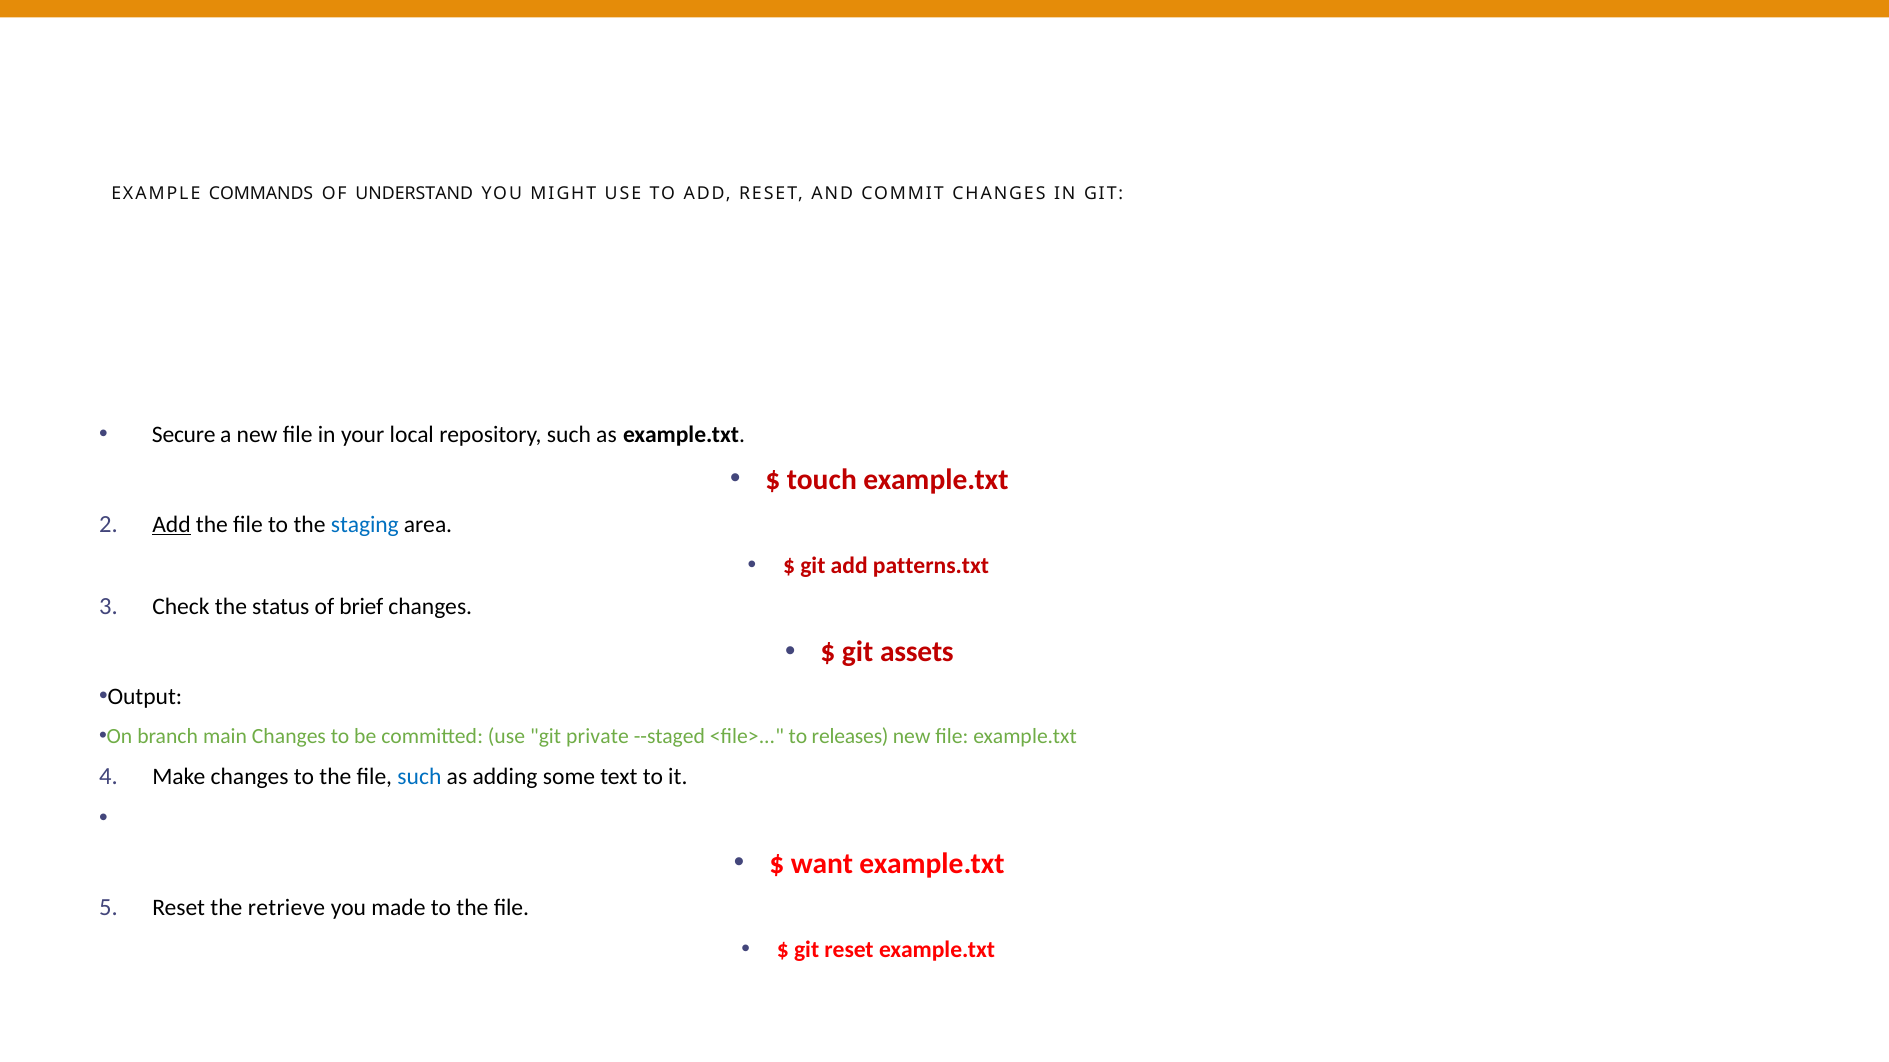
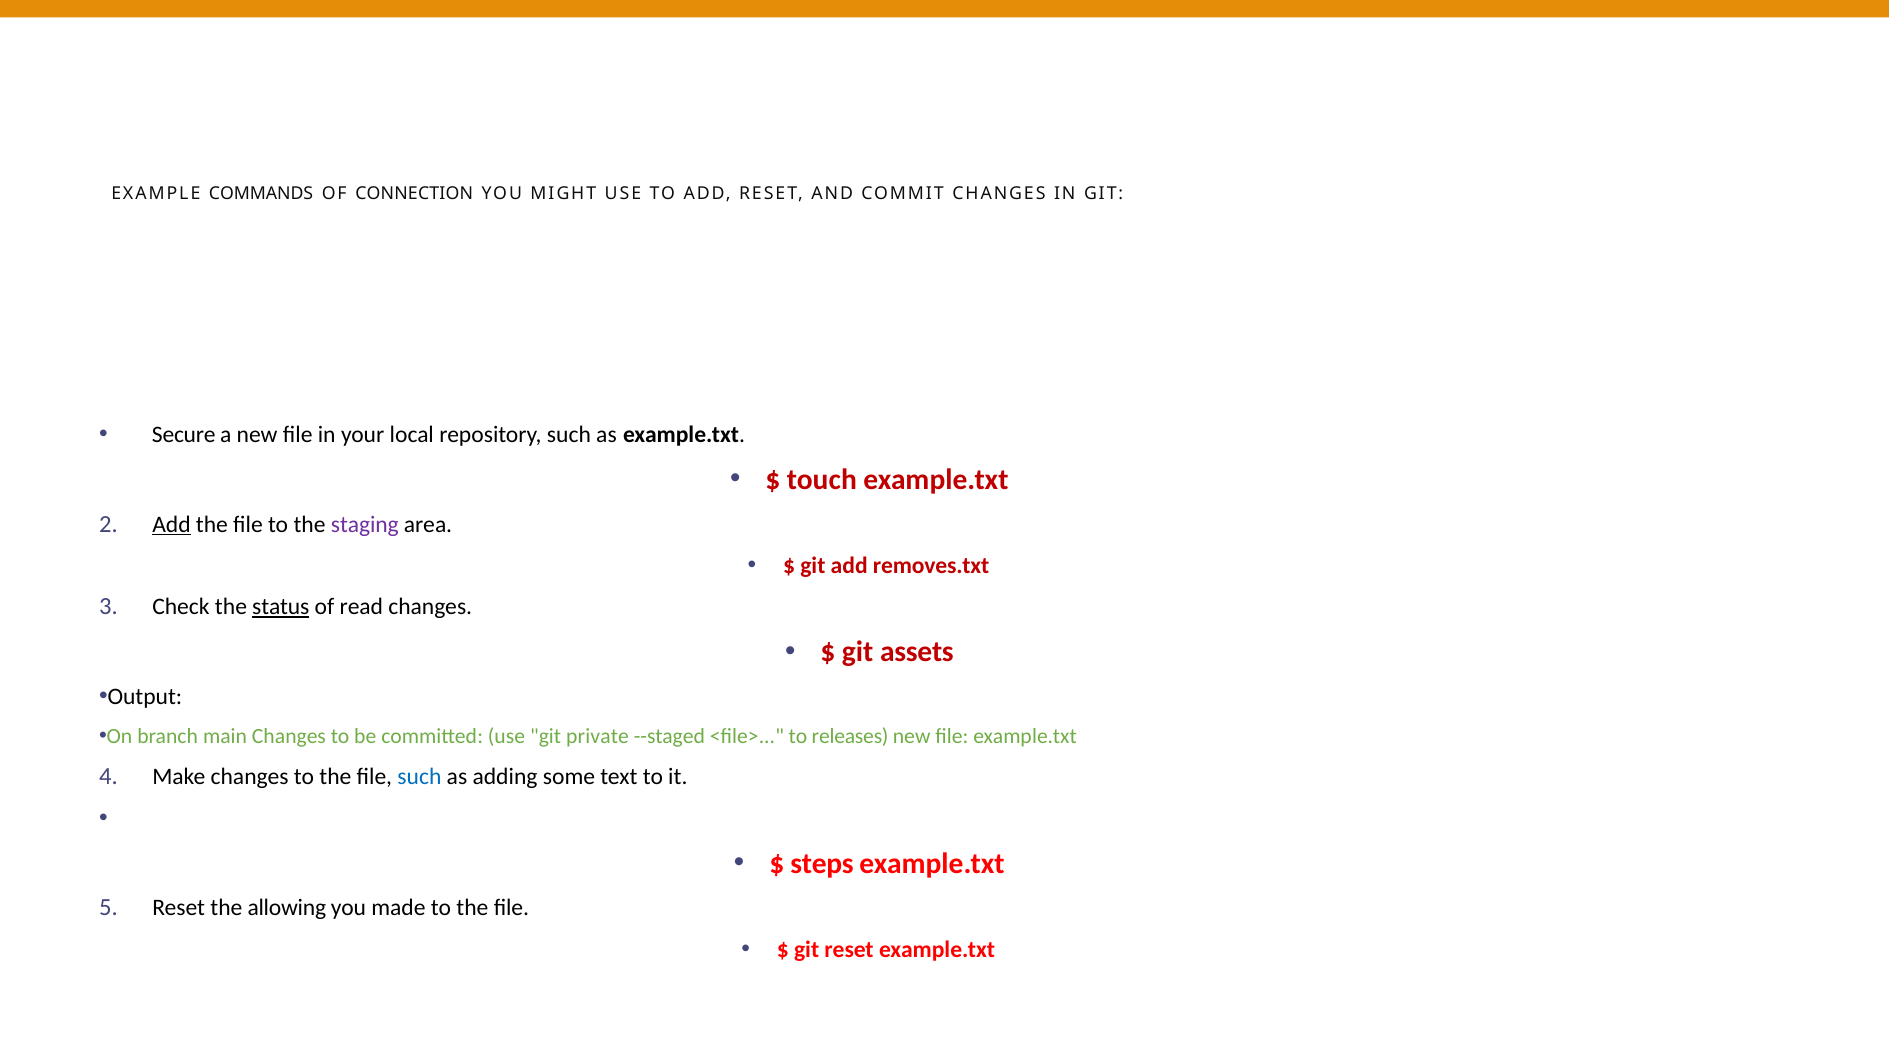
UNDERSTAND: UNDERSTAND -> CONNECTION (414, 194)
staging colour: blue -> purple (365, 525)
patterns.txt: patterns.txt -> removes.txt (931, 566)
status underline: none -> present (281, 607)
brief: brief -> read (361, 607)
want: want -> steps (822, 864)
retrieve: retrieve -> allowing (287, 908)
